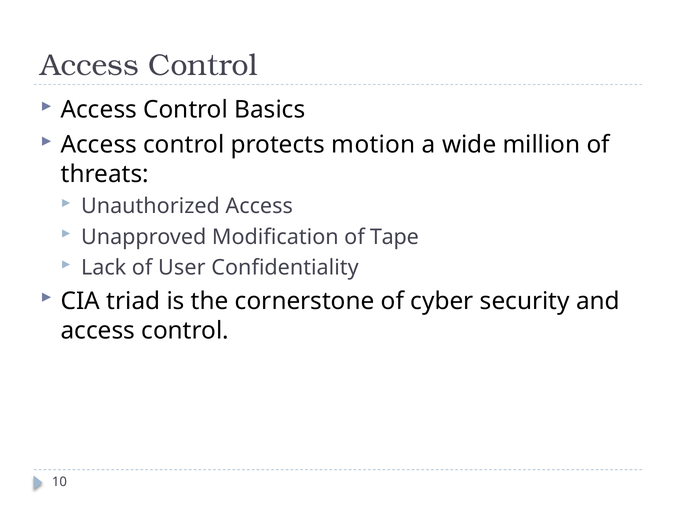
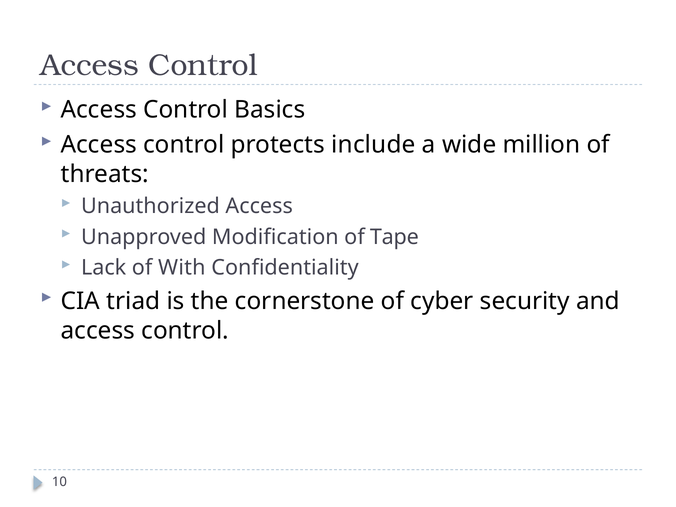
motion: motion -> include (373, 145)
User: User -> With (182, 268)
